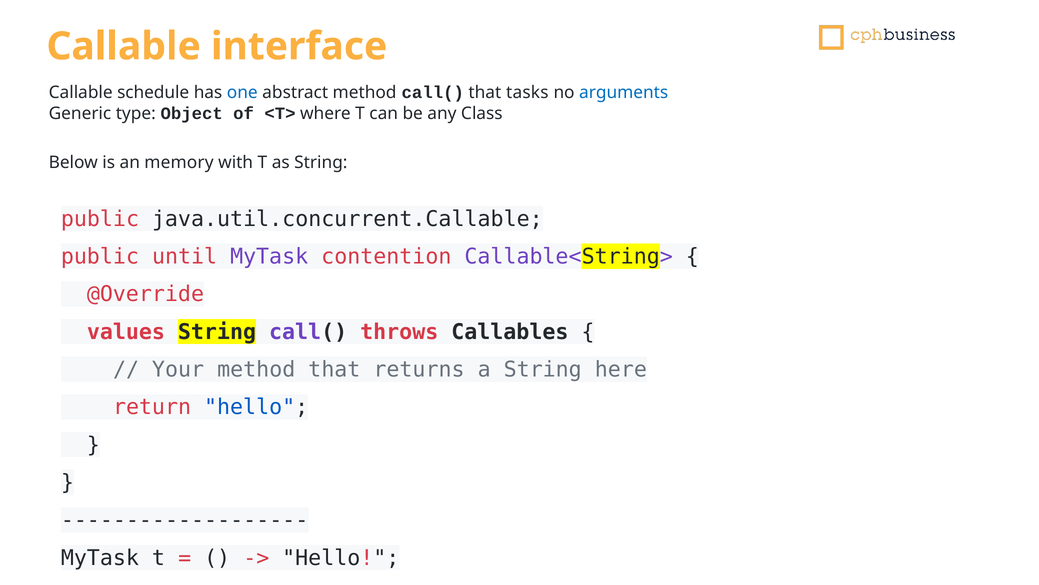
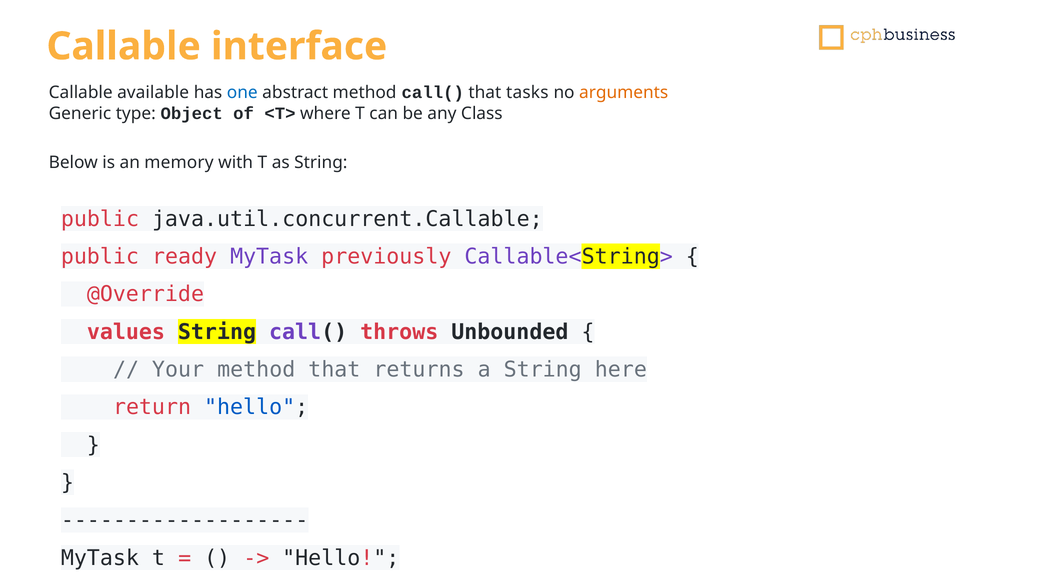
schedule: schedule -> available (153, 93)
arguments colour: blue -> orange (624, 93)
until: until -> ready (185, 256)
contention: contention -> previously (386, 256)
Callables: Callables -> Unbounded (510, 332)
